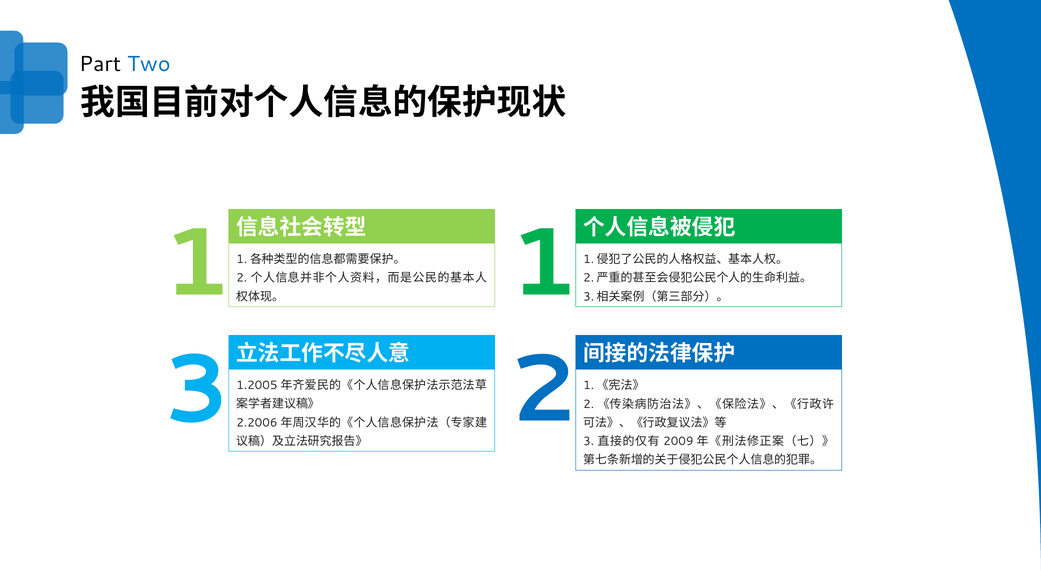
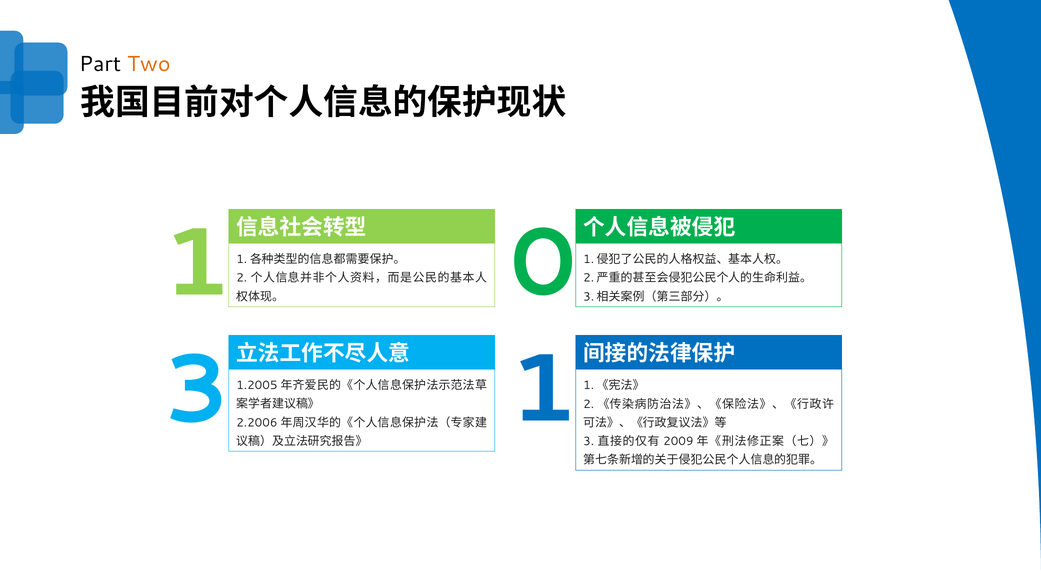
Two colour: blue -> orange (149, 64)
1: 1 -> 0 (543, 263)
2: 2 -> 1 (543, 389)
